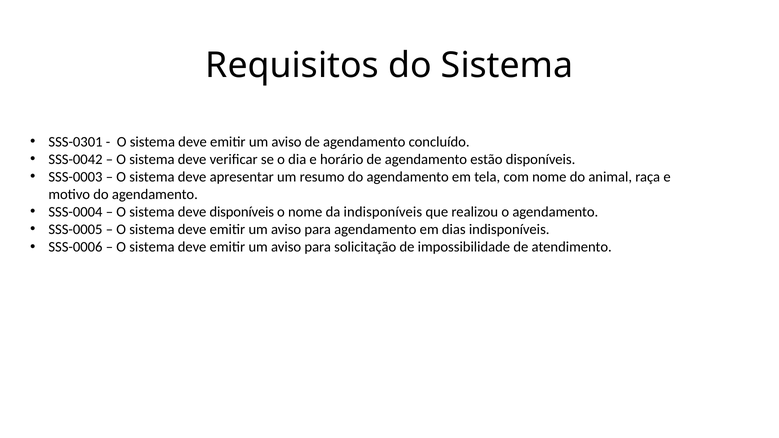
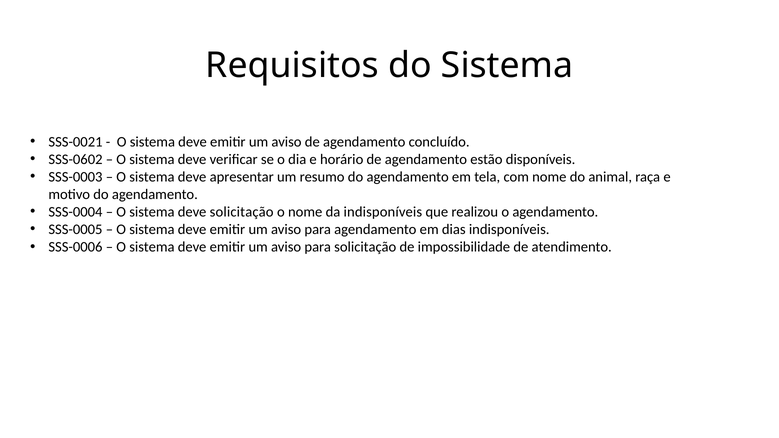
SSS-0301: SSS-0301 -> SSS-0021 (75, 142)
SSS-0042: SSS-0042 -> SSS-0602 (75, 159)
deve disponíveis: disponíveis -> solicitação (242, 212)
